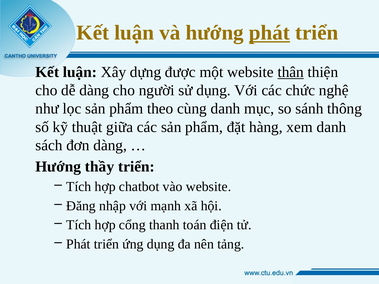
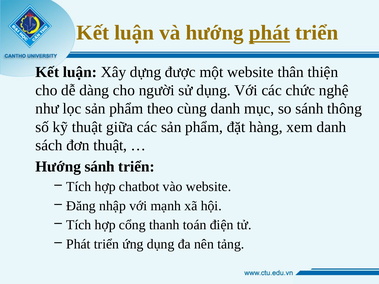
thân underline: present -> none (291, 72)
đơn dàng: dàng -> thuật (110, 145)
Hướng thầy: thầy -> sánh (100, 167)
